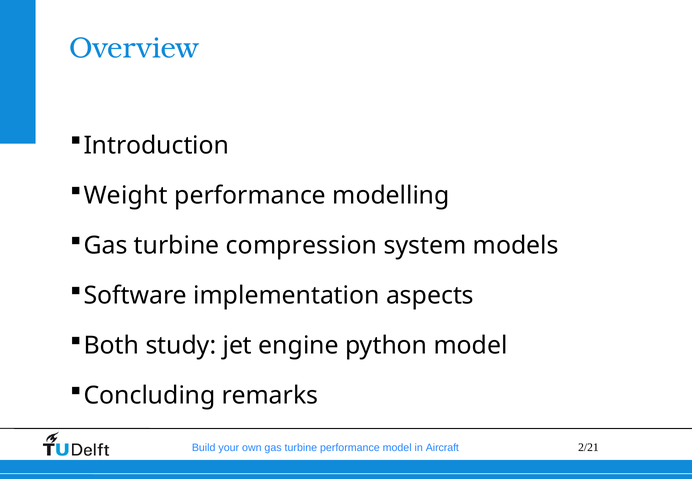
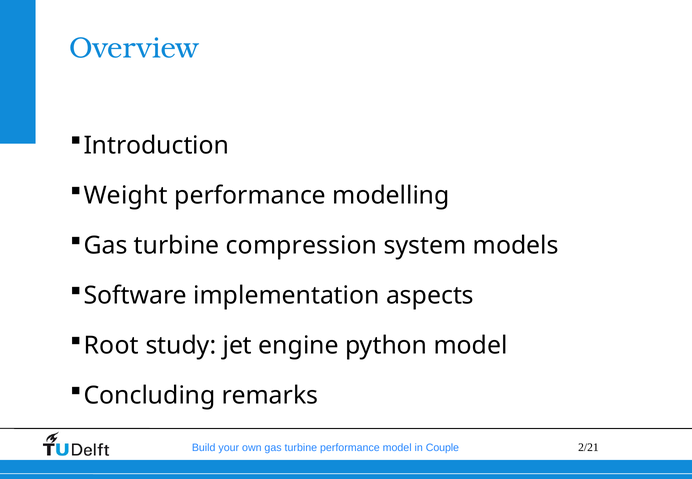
Both: Both -> Root (111, 346)
Aircraft: Aircraft -> Couple (442, 448)
